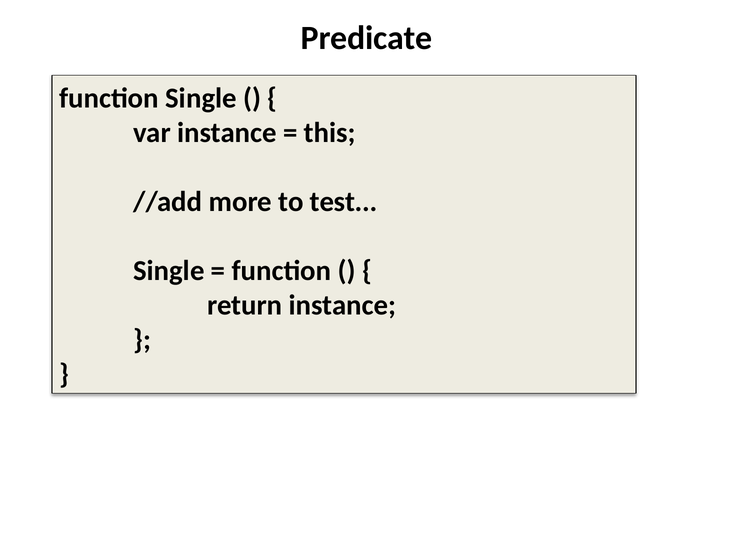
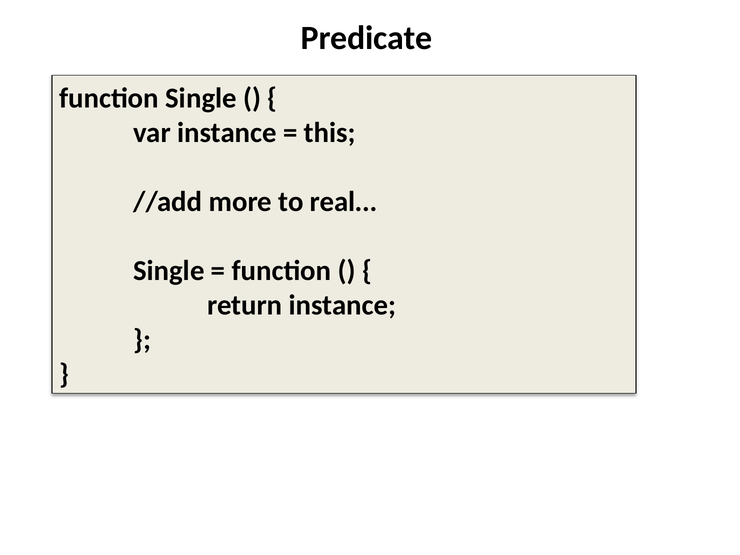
test: test -> real (344, 202)
